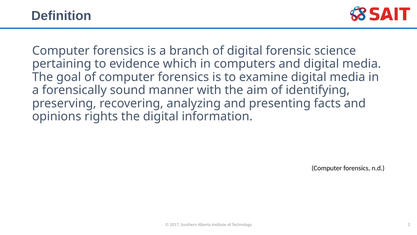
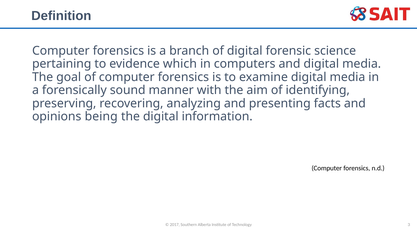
rights: rights -> being (101, 116)
